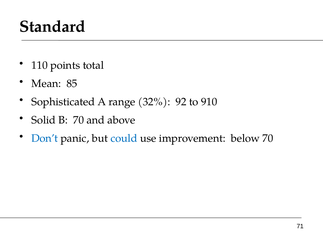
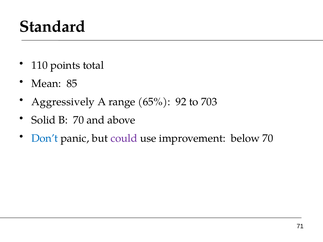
Sophisticated: Sophisticated -> Aggressively (63, 102)
32%: 32% -> 65% (154, 102)
910: 910 -> 703 (209, 102)
could colour: blue -> purple (124, 139)
